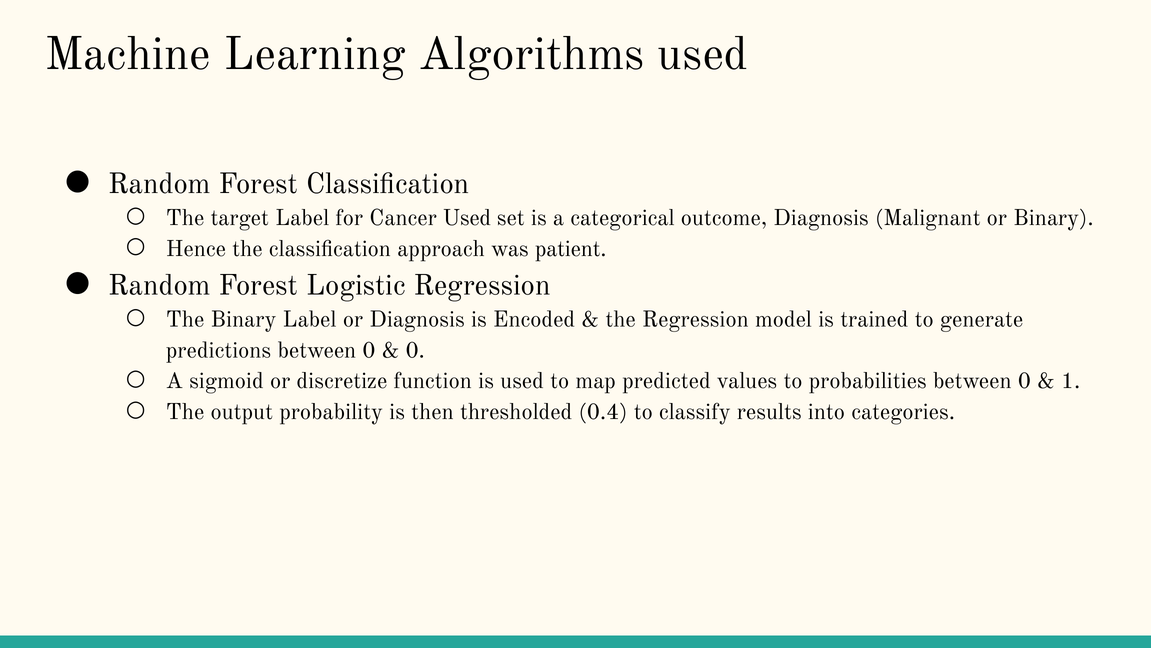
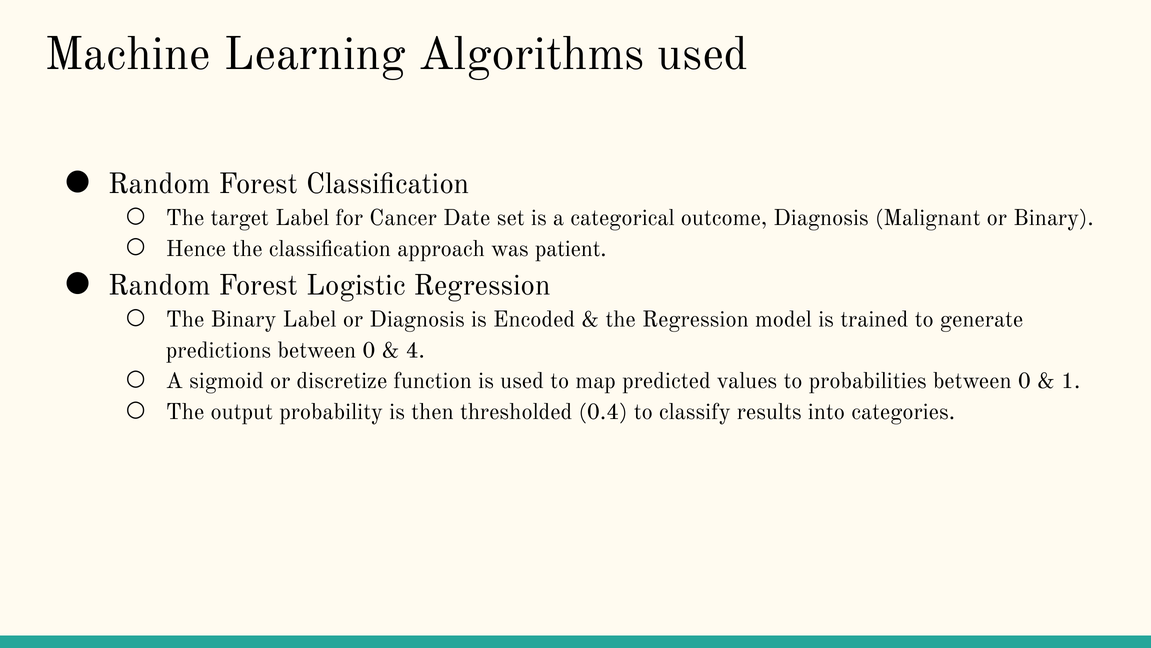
Cancer Used: Used -> Date (467, 218)
0: 0 -> 4 (415, 350)
